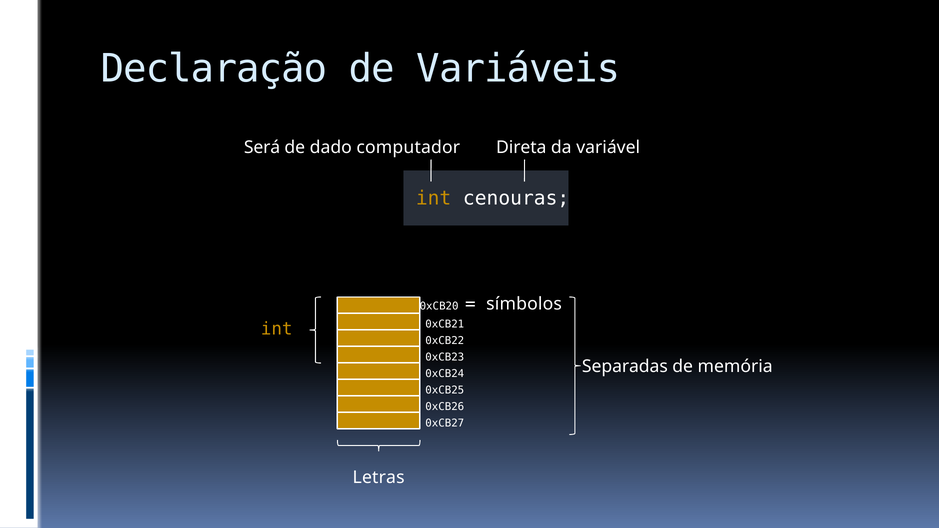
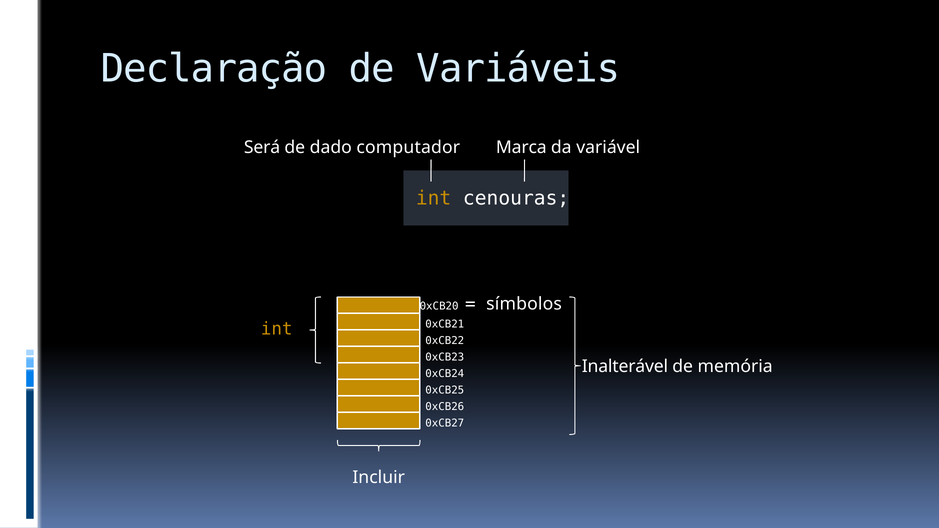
Direta: Direta -> Marca (521, 147)
Separadas: Separadas -> Inalterável (625, 367)
Letras: Letras -> Incluir (379, 477)
